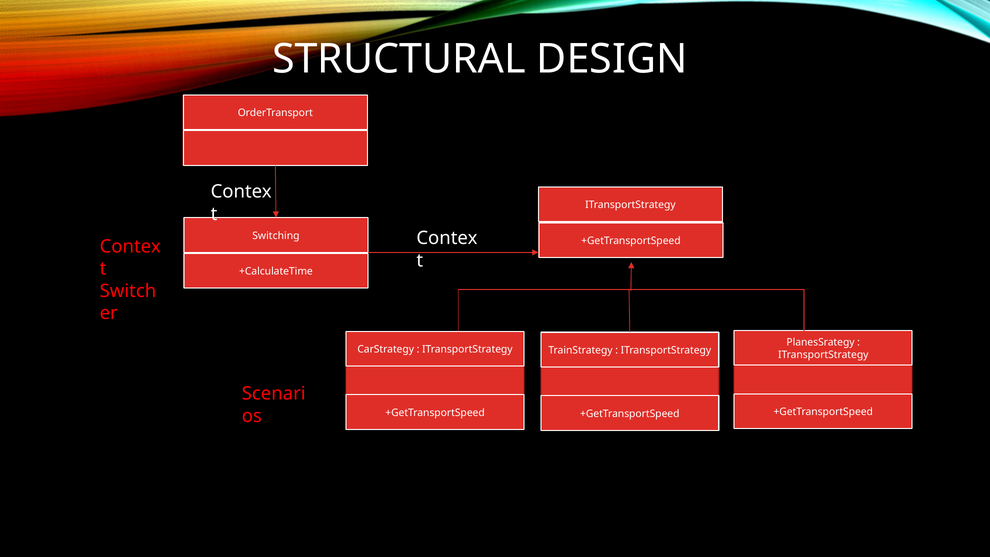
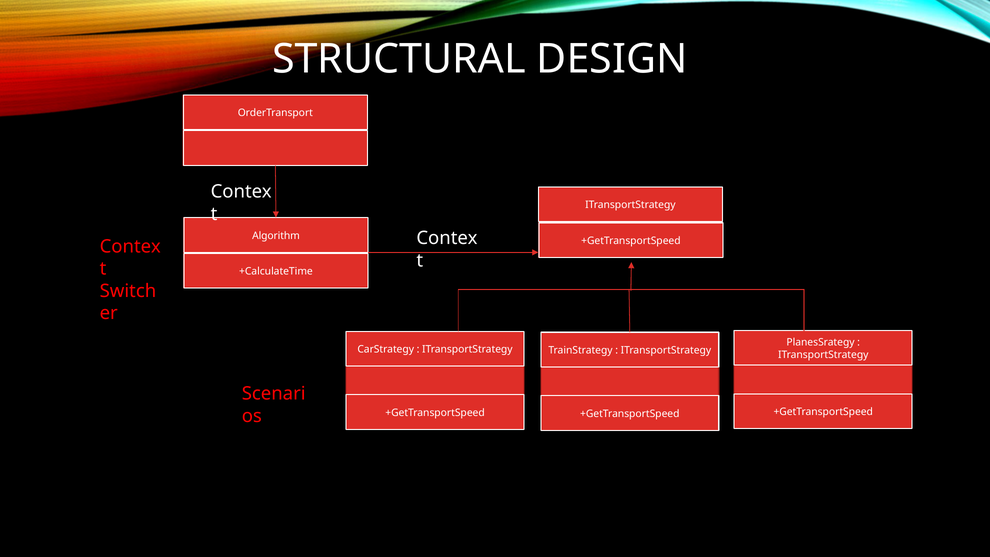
Switching: Switching -> Algorithm (276, 236)
